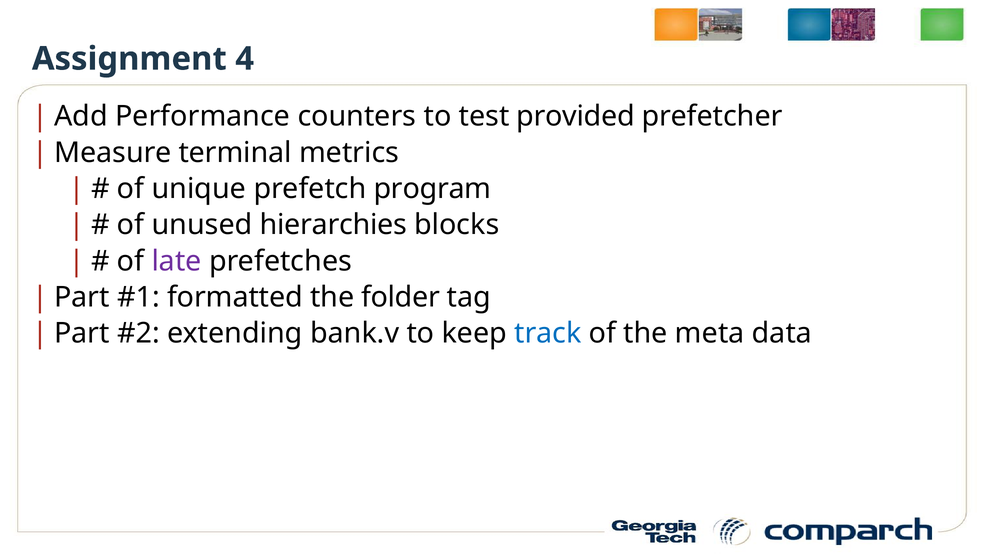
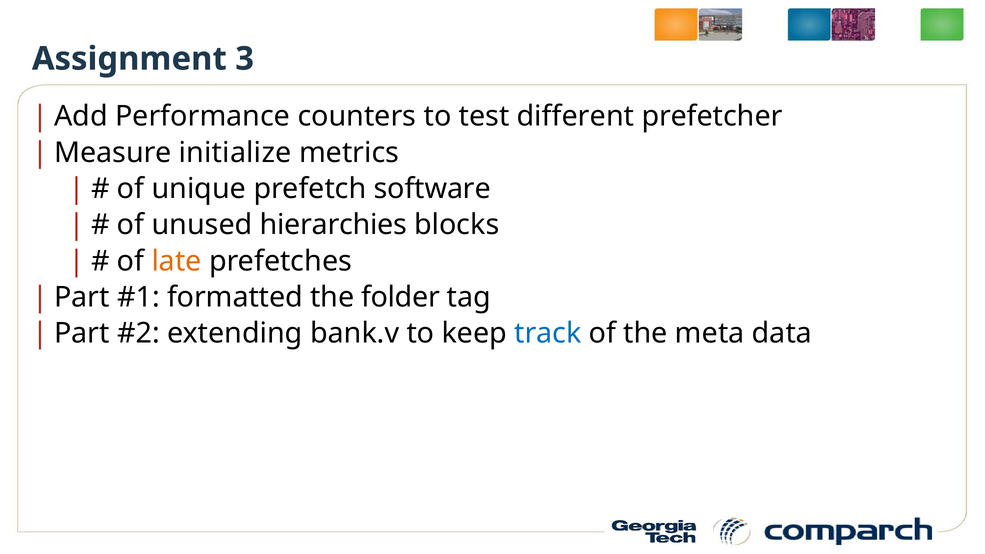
4: 4 -> 3 (245, 59)
provided: provided -> different (575, 116)
terminal: terminal -> initialize (235, 153)
program: program -> software (432, 189)
late colour: purple -> orange (177, 261)
